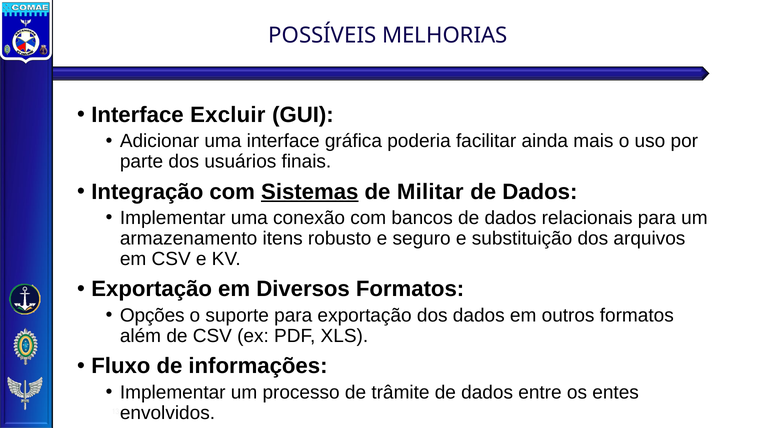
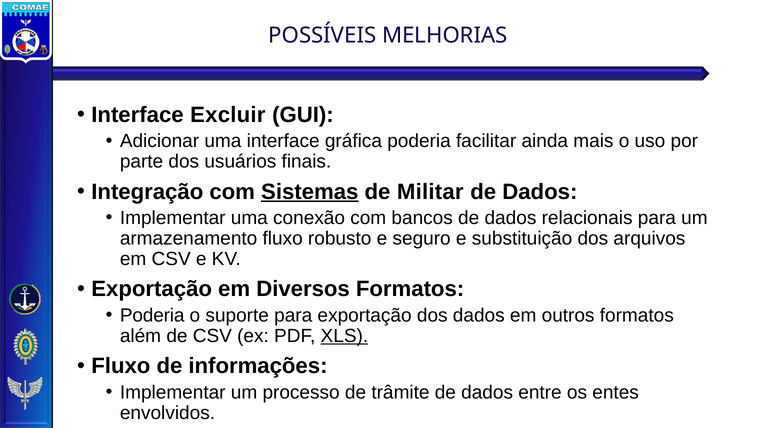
armazenamento itens: itens -> fluxo (283, 239)
Opções: Opções -> Poderia (152, 315)
XLS underline: none -> present (344, 336)
